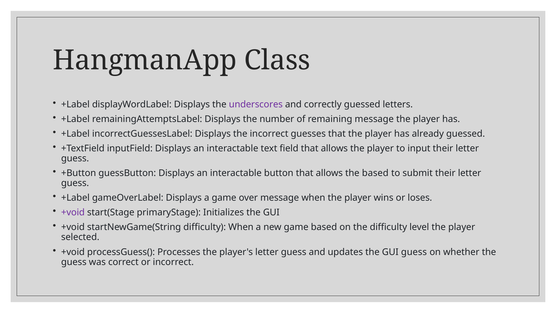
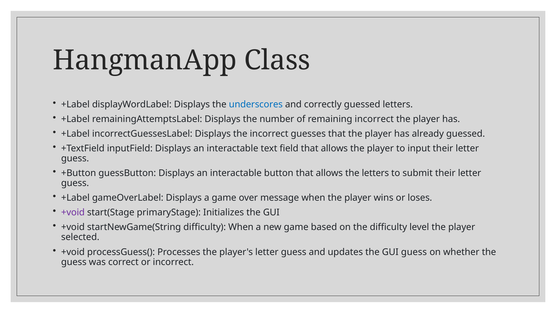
underscores colour: purple -> blue (256, 104)
remaining message: message -> incorrect (374, 119)
the based: based -> letters (375, 173)
